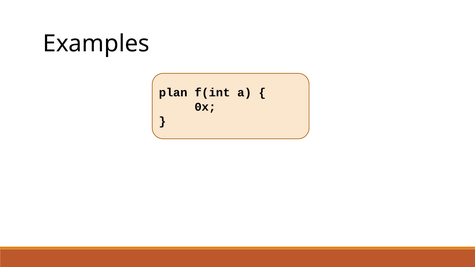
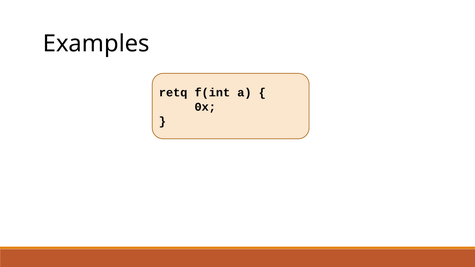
plan: plan -> retq (173, 93)
